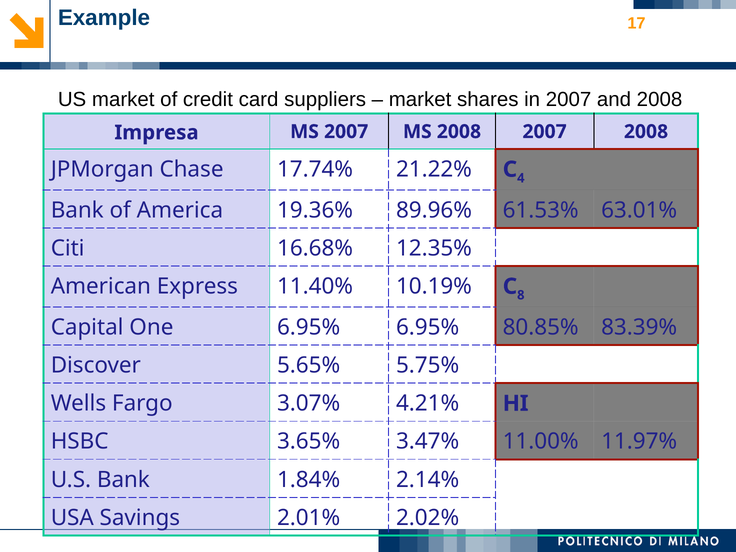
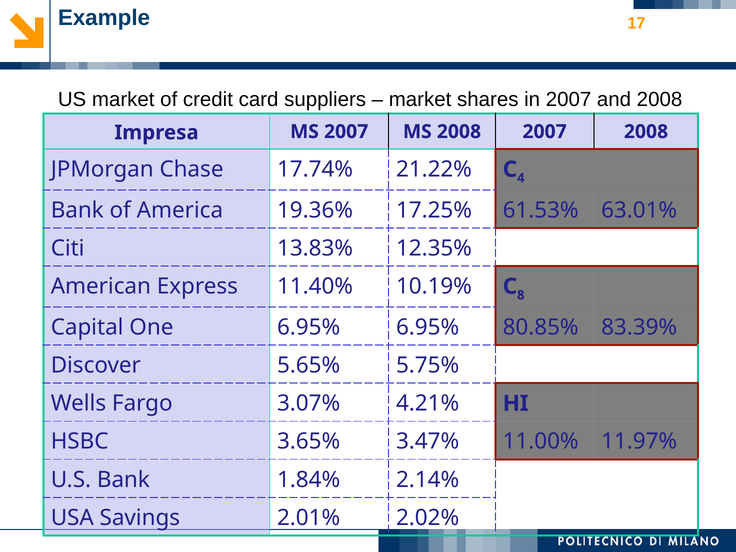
89.96%: 89.96% -> 17.25% (434, 210)
16.68%: 16.68% -> 13.83% (315, 248)
